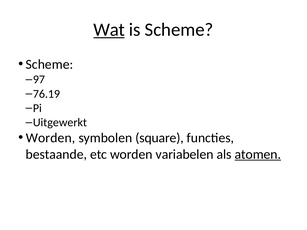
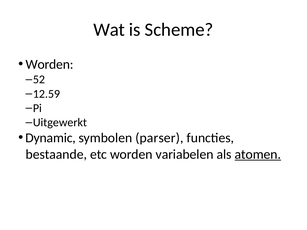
Wat underline: present -> none (109, 30)
Scheme: Scheme -> Worden (50, 64)
97: 97 -> 52 (39, 80)
76.19: 76.19 -> 12.59 (46, 94)
Worden: Worden -> Dynamic (51, 138)
square: square -> parser (159, 138)
